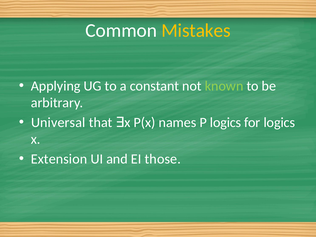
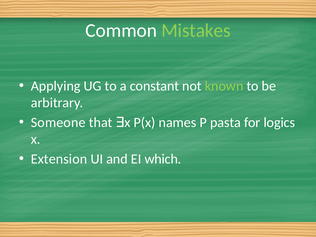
Mistakes colour: yellow -> light green (196, 31)
Universal: Universal -> Someone (58, 122)
P logics: logics -> pasta (225, 122)
those: those -> which (163, 159)
